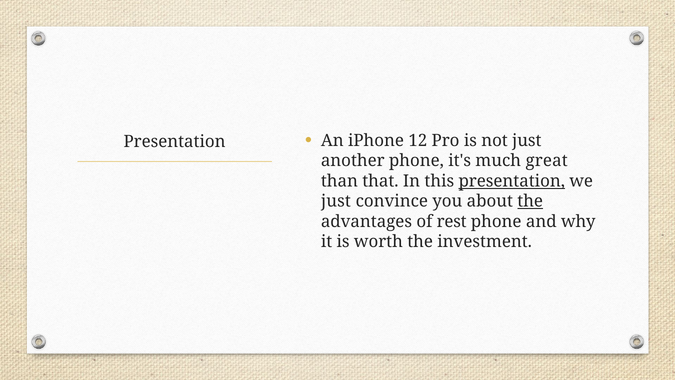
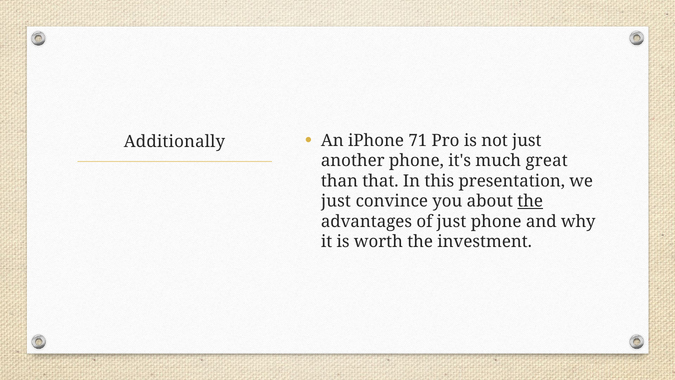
Presentation: Presentation -> Additionally (174, 141)
12: 12 -> 71 (418, 140)
presentation underline: present -> none (512, 181)
of rest: rest -> just (452, 221)
